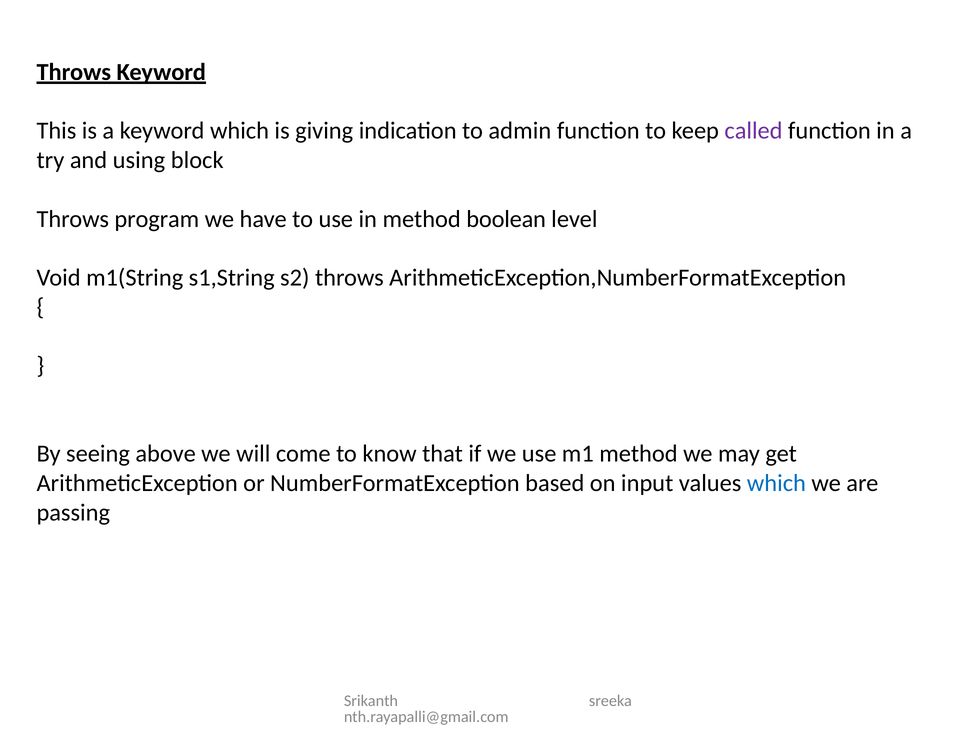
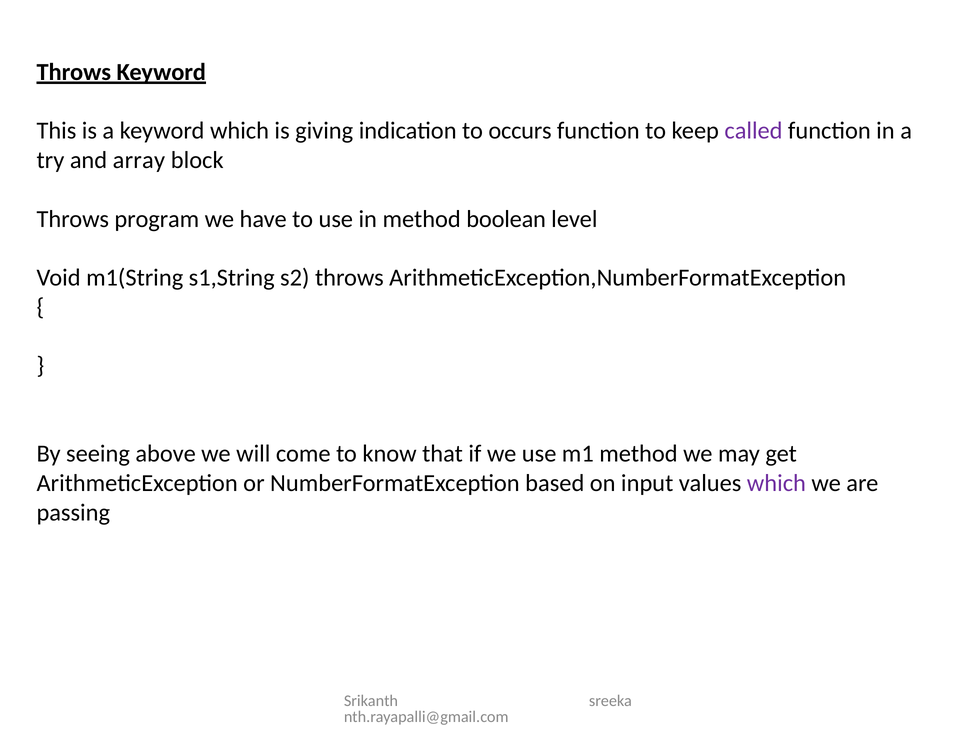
admin: admin -> occurs (520, 131)
using: using -> array (139, 160)
which colour: blue -> purple (776, 483)
